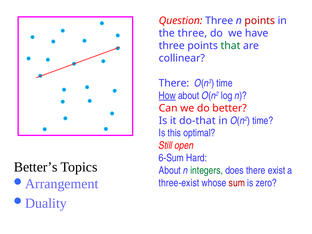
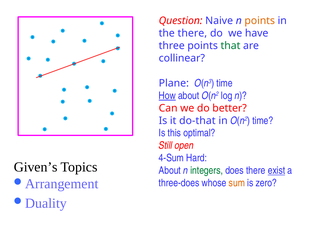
Question Three: Three -> Naive (219, 21)
points colour: red -> orange (260, 21)
the three: three -> there (192, 33)
There: There -> Plane (174, 83)
6-Sum: 6-Sum -> 4-Sum (171, 158)
Better’s: Better’s -> Given’s (36, 167)
exist underline: none -> present (276, 171)
three-exist: three-exist -> three-does (179, 183)
sum colour: red -> orange (237, 183)
